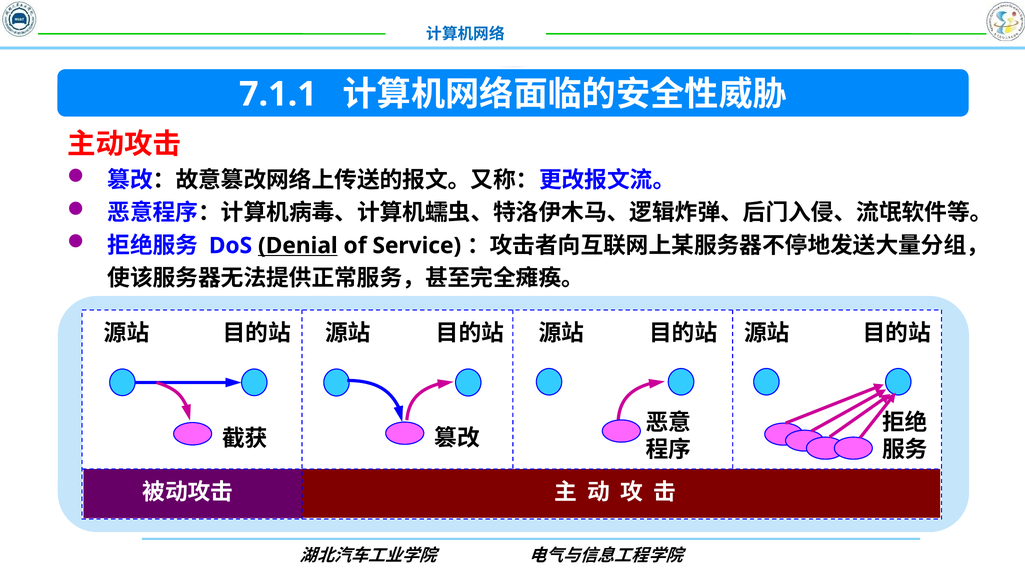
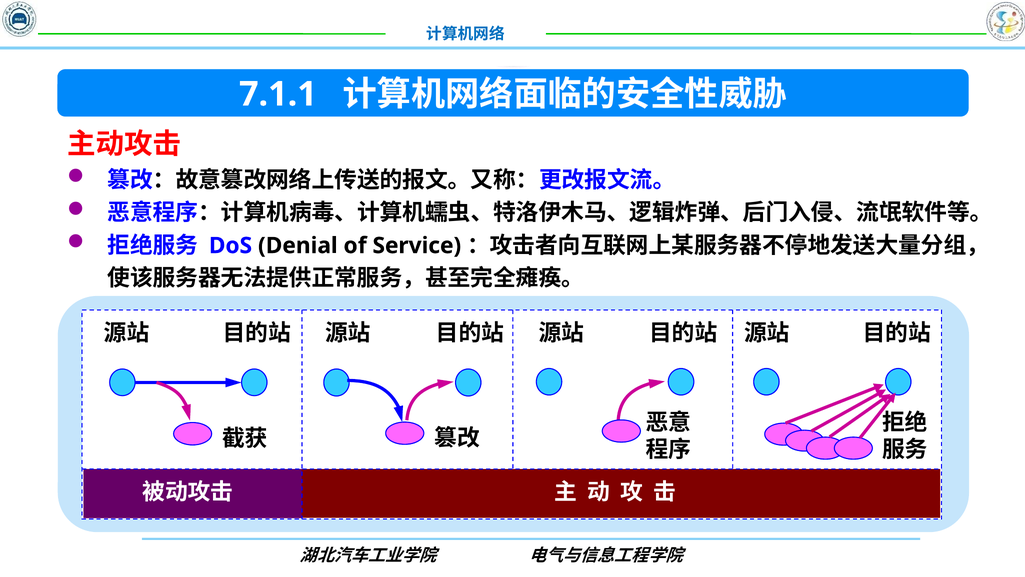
Denial underline: present -> none (298, 245)
